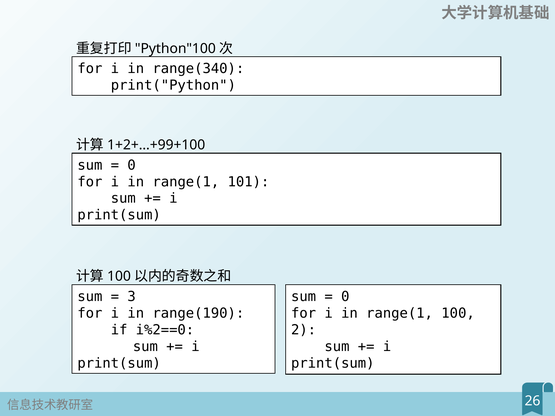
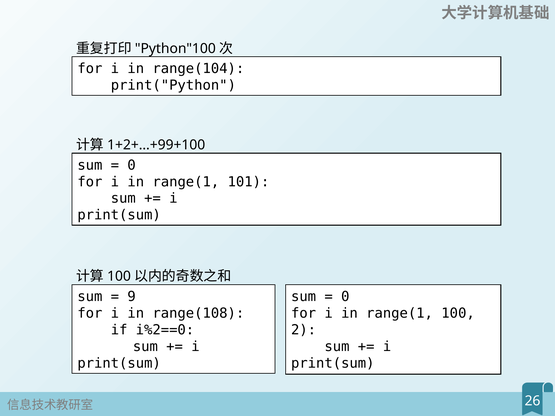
range(340: range(340 -> range(104 (198, 69)
3: 3 -> 9 (132, 297)
range(190: range(190 -> range(108 (198, 313)
